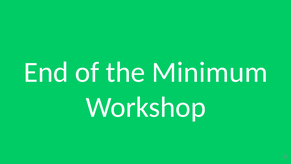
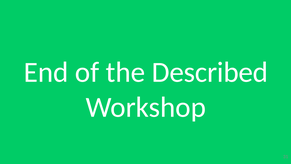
Minimum: Minimum -> Described (210, 72)
